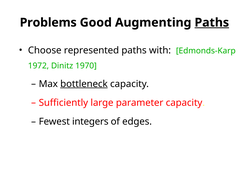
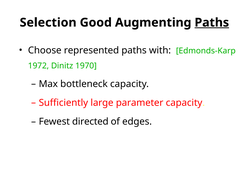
Problems: Problems -> Selection (48, 23)
bottleneck underline: present -> none (84, 84)
integers: integers -> directed (90, 122)
